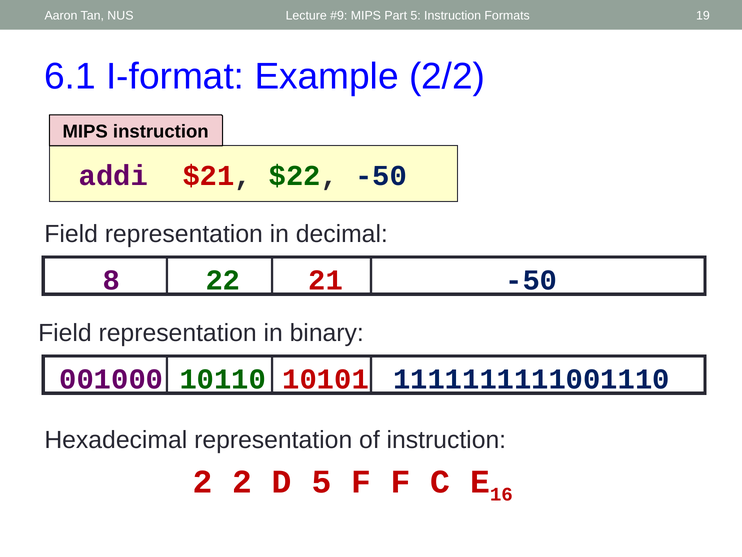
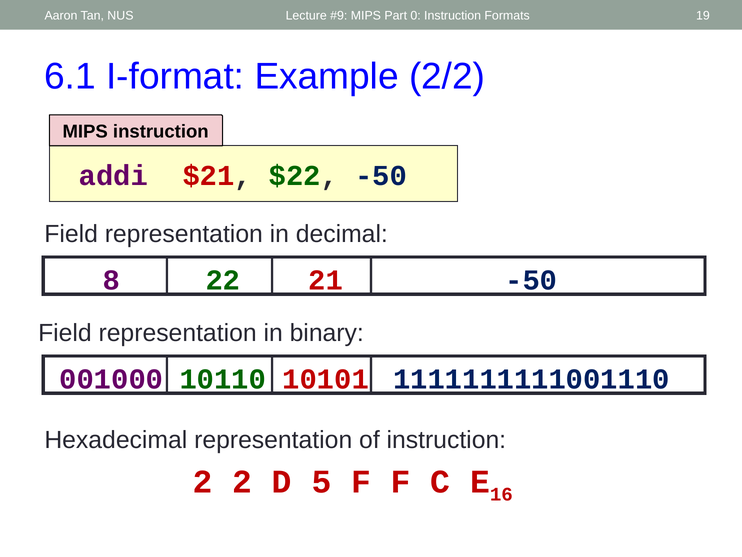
Part 5: 5 -> 0 (416, 16)
